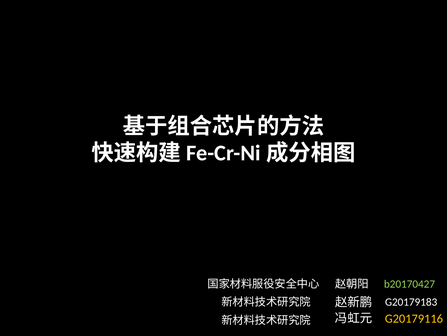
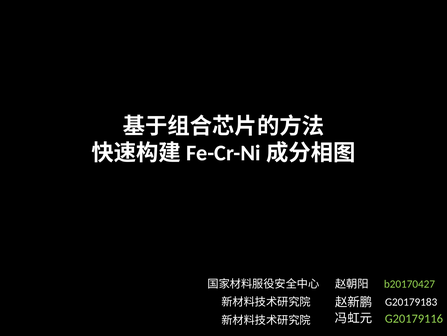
G20179116 colour: yellow -> light green (414, 318)
